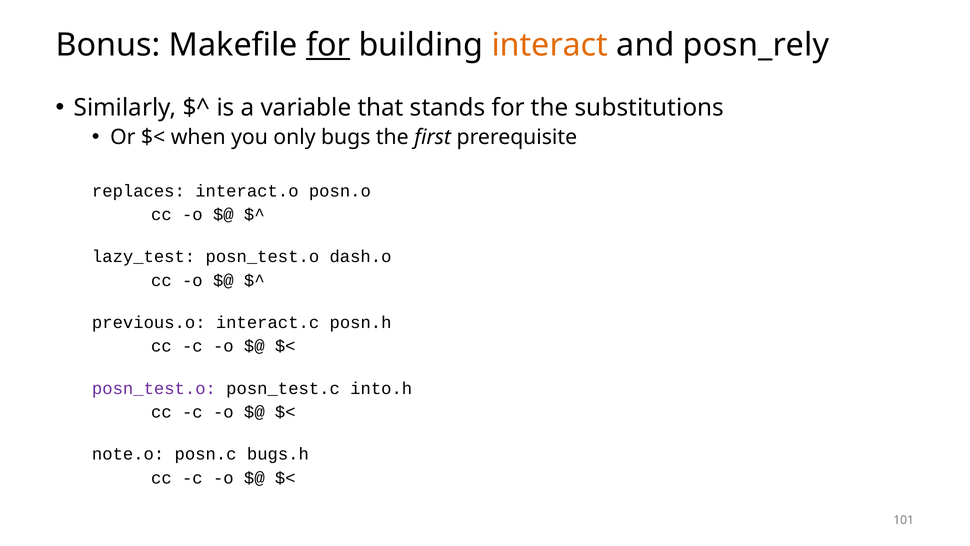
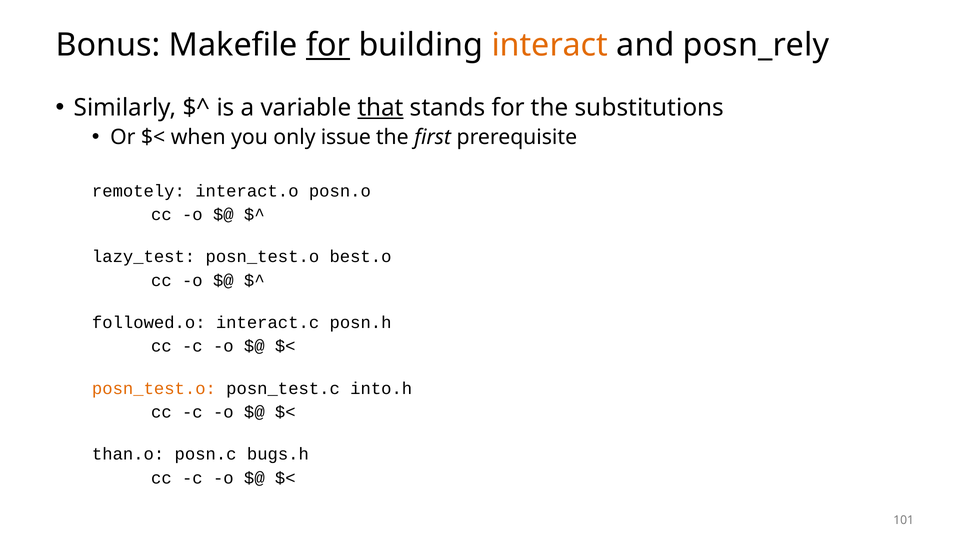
that underline: none -> present (381, 108)
bugs: bugs -> issue (346, 137)
replaces: replaces -> remotely (138, 191)
dash.o: dash.o -> best.o (360, 257)
previous.o: previous.o -> followed.o (149, 322)
posn_test.o colour: purple -> orange (154, 388)
note.o: note.o -> than.o (128, 454)
